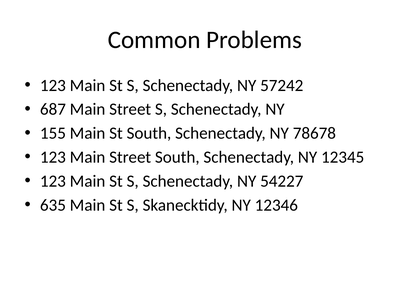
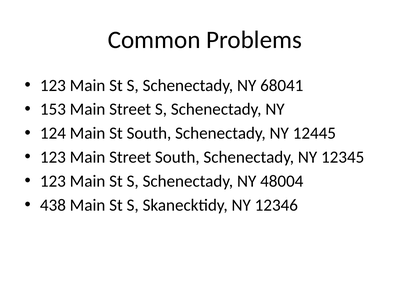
57242: 57242 -> 68041 (282, 85)
687: 687 -> 153 (53, 109)
155: 155 -> 124 (53, 133)
78678: 78678 -> 12445 (314, 133)
54227: 54227 -> 48004 (282, 181)
635: 635 -> 438 (53, 205)
